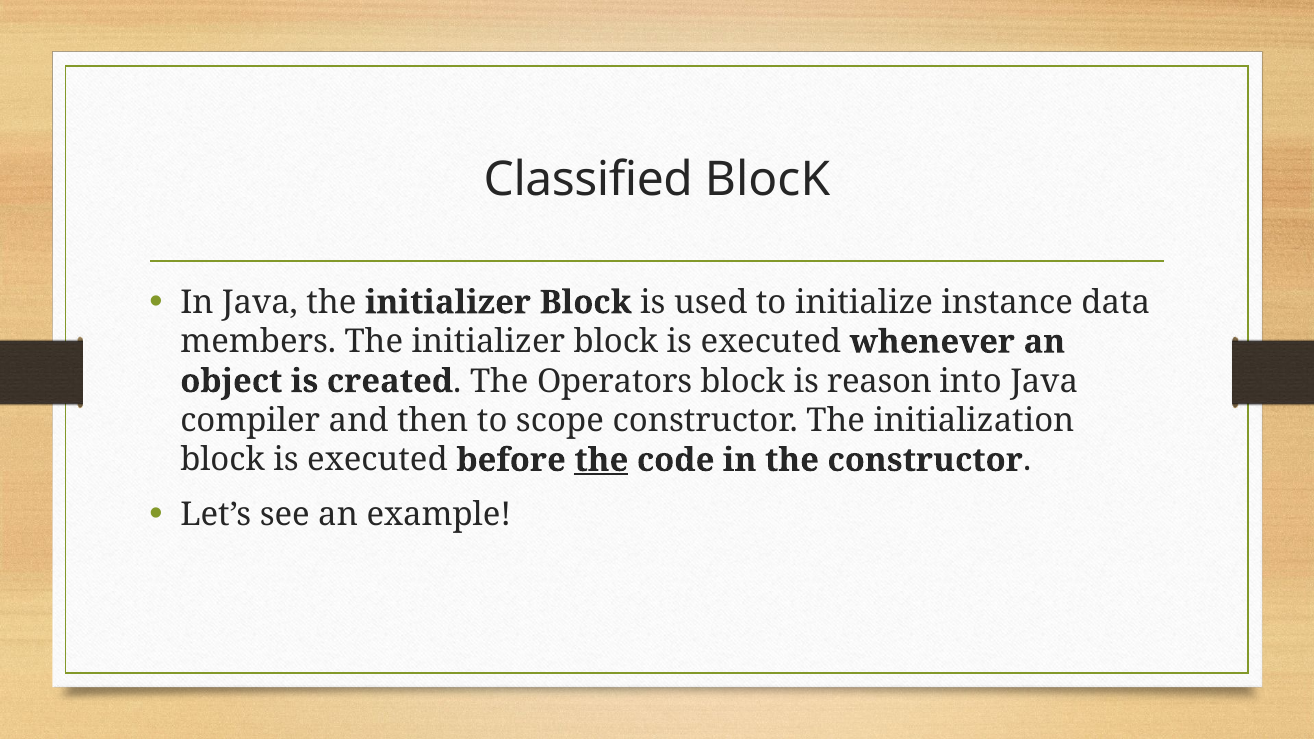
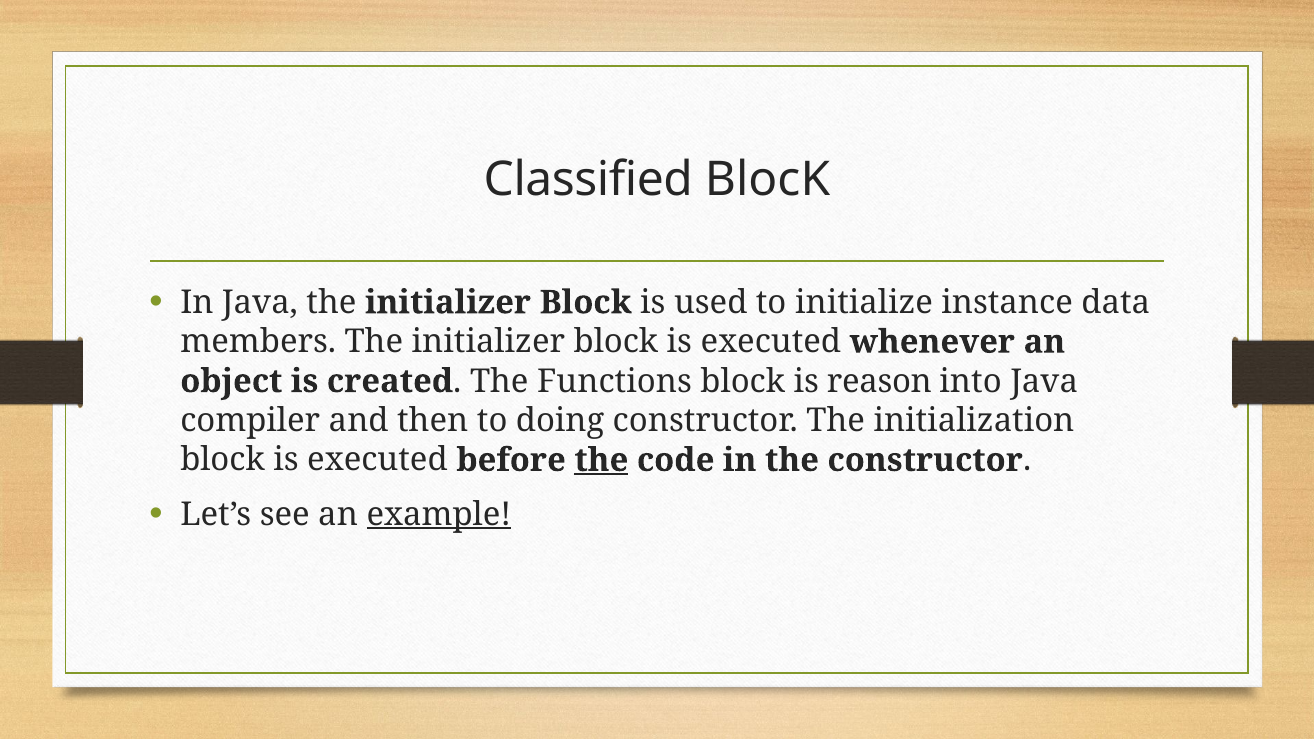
Operators: Operators -> Functions (614, 381)
scope: scope -> doing (560, 421)
example underline: none -> present (439, 514)
